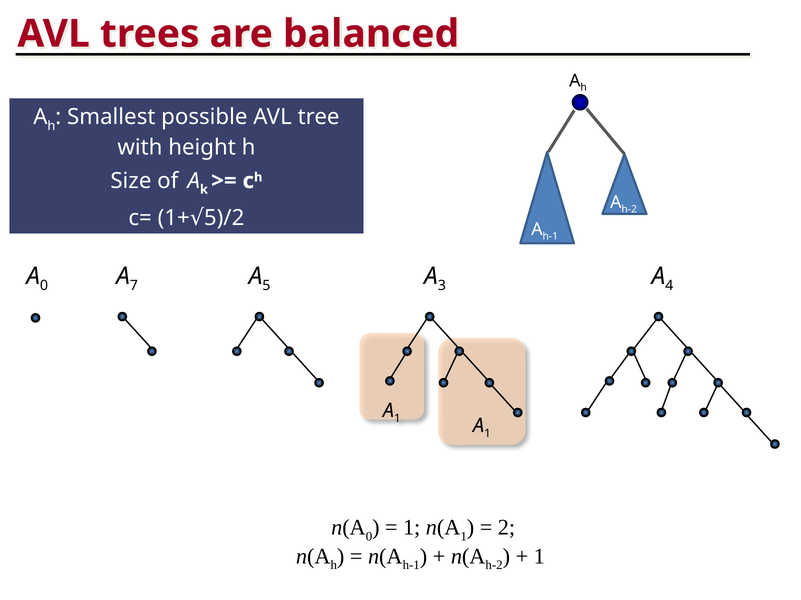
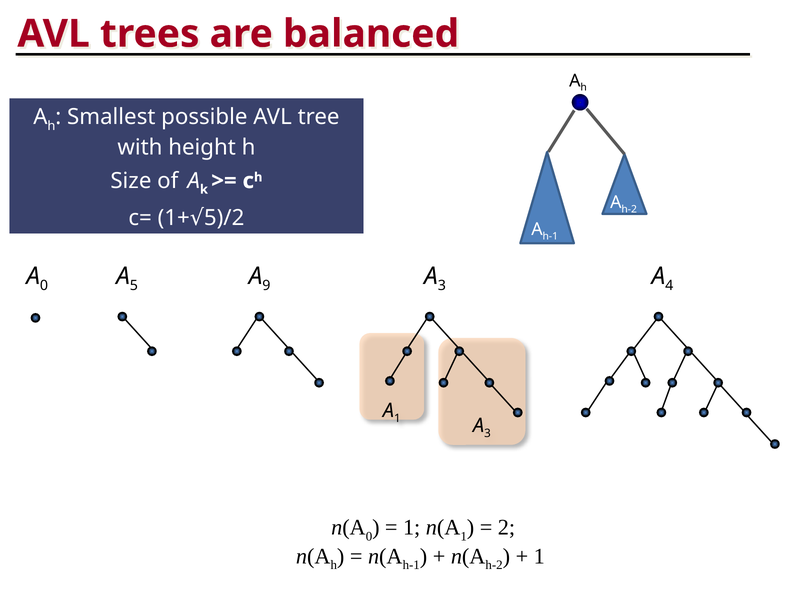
7: 7 -> 5 (134, 286)
5: 5 -> 9 (266, 286)
1: 1 -> 3 (487, 434)
